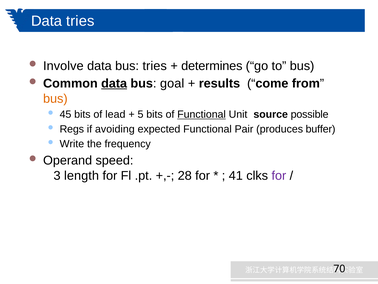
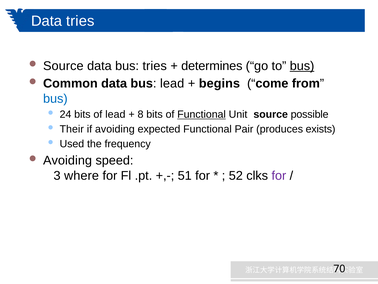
Involve: Involve -> Source (63, 66)
bus underline: none -> present (302, 66)
data underline: present -> none (114, 83)
bus goal: goal -> lead (172, 83)
results: results -> begins (219, 83)
bus colour: orange -> blue (55, 98)
45: 45 -> 24 (65, 114)
5: 5 -> 8 (141, 114)
Regs: Regs -> Their (72, 129)
buffer: buffer -> exists (321, 129)
Write: Write -> Used (72, 144)
Operand: Operand -> Avoiding (68, 160)
length: length -> where (82, 175)
28: 28 -> 51 (185, 175)
41: 41 -> 52 (236, 175)
